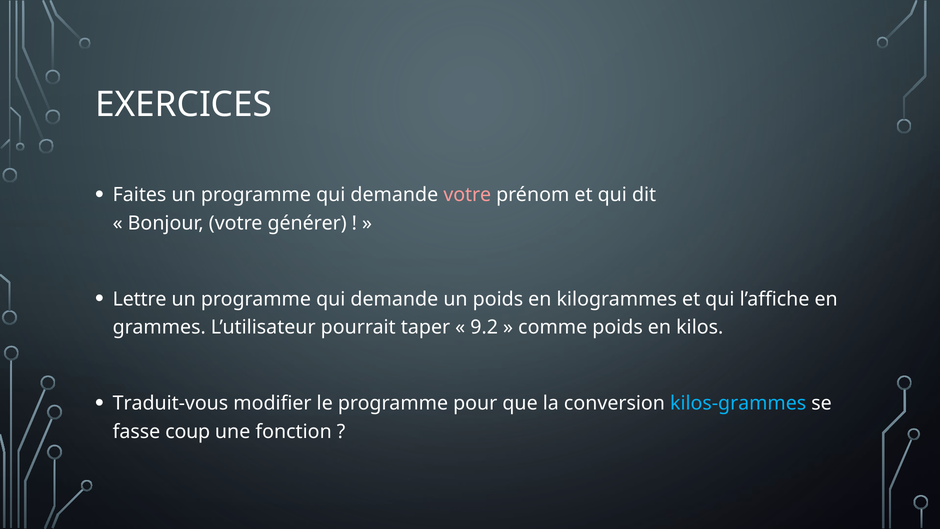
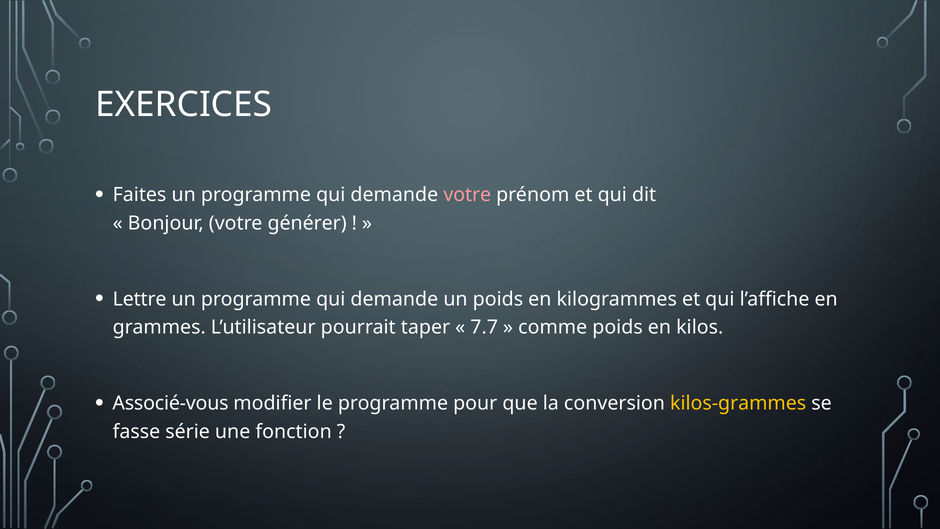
9.2: 9.2 -> 7.7 (484, 327)
Traduit-vous: Traduit-vous -> Associé-vous (171, 403)
kilos-grammes colour: light blue -> yellow (738, 403)
coup: coup -> série (188, 431)
